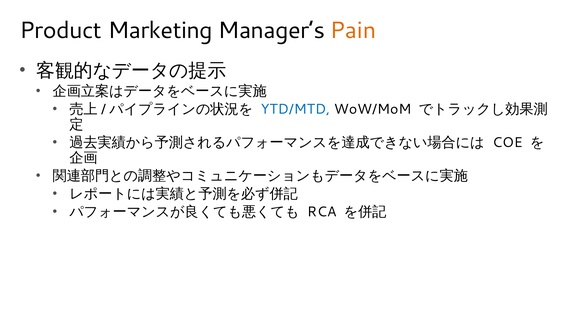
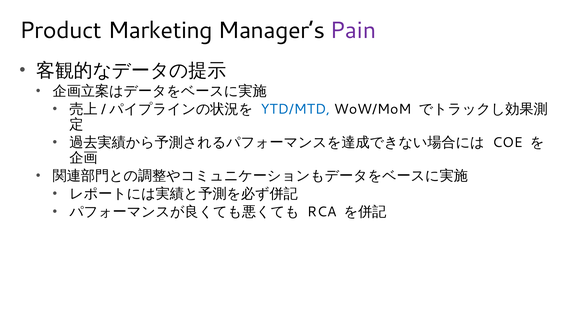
Pain colour: orange -> purple (353, 30)
